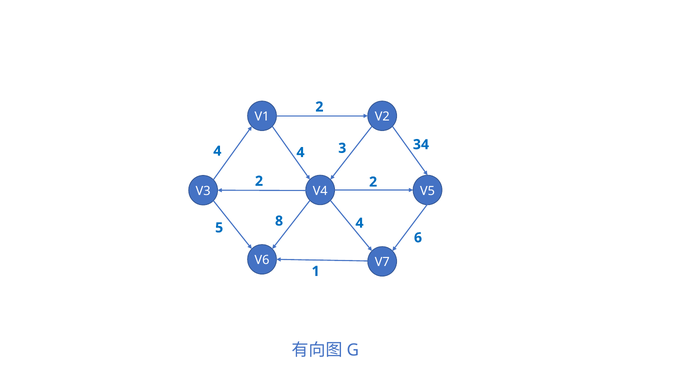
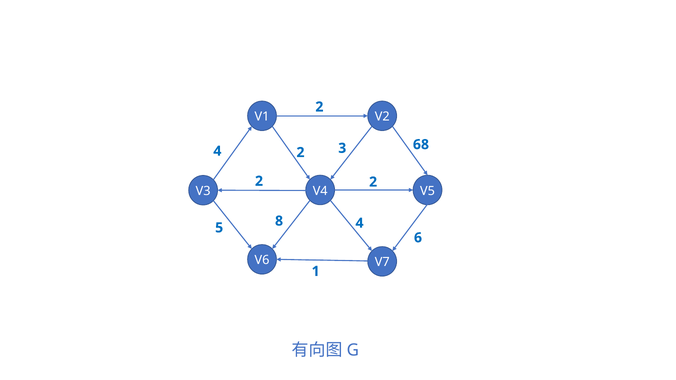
34: 34 -> 68 (421, 145)
4: 4 -> 2 (300, 153)
